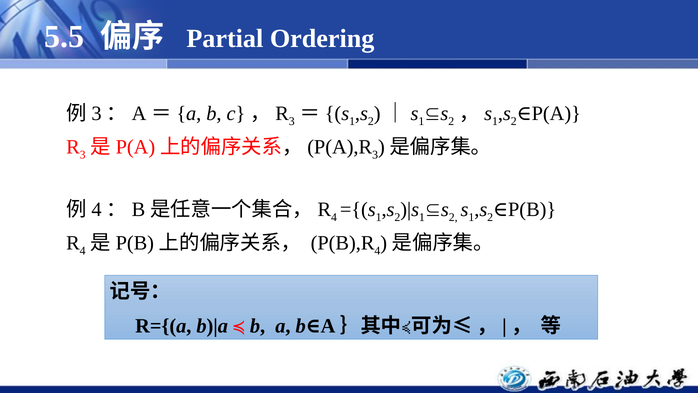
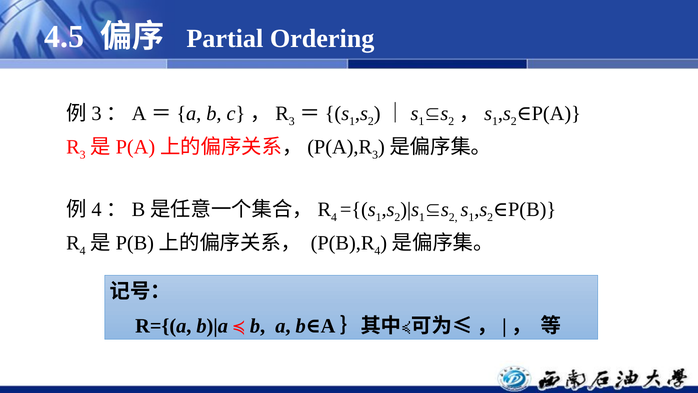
5.5: 5.5 -> 4.5 (64, 37)
